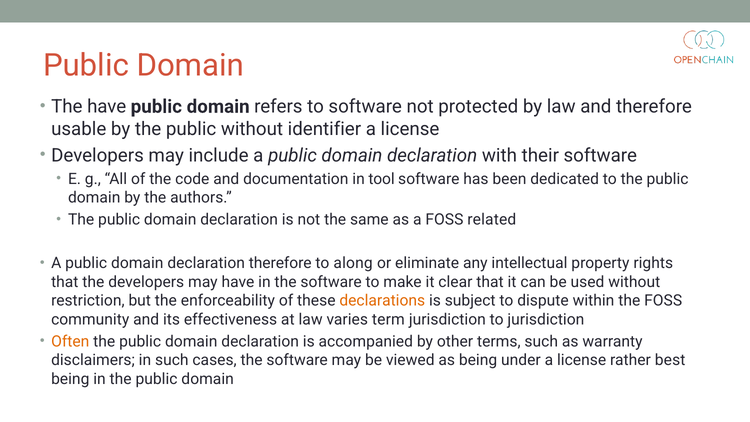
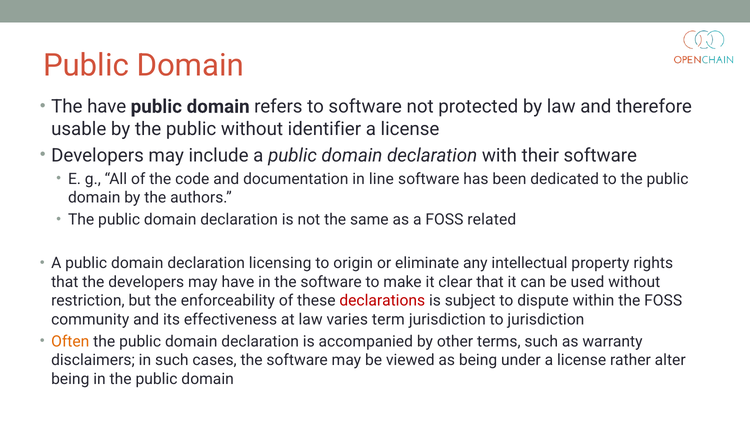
tool: tool -> line (381, 179)
declaration therefore: therefore -> licensing (280, 263)
along: along -> origin (353, 263)
declarations colour: orange -> red (382, 301)
best: best -> alter (670, 360)
